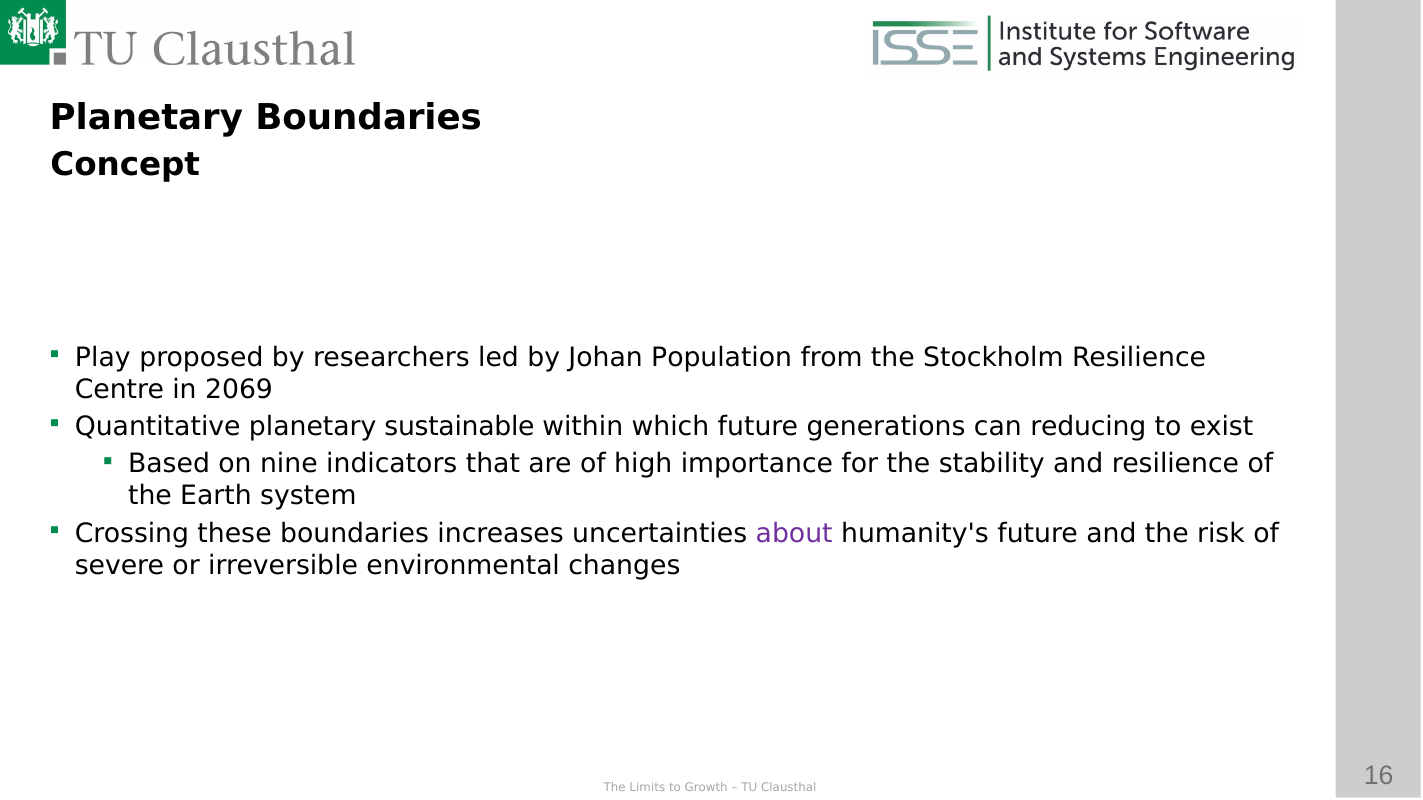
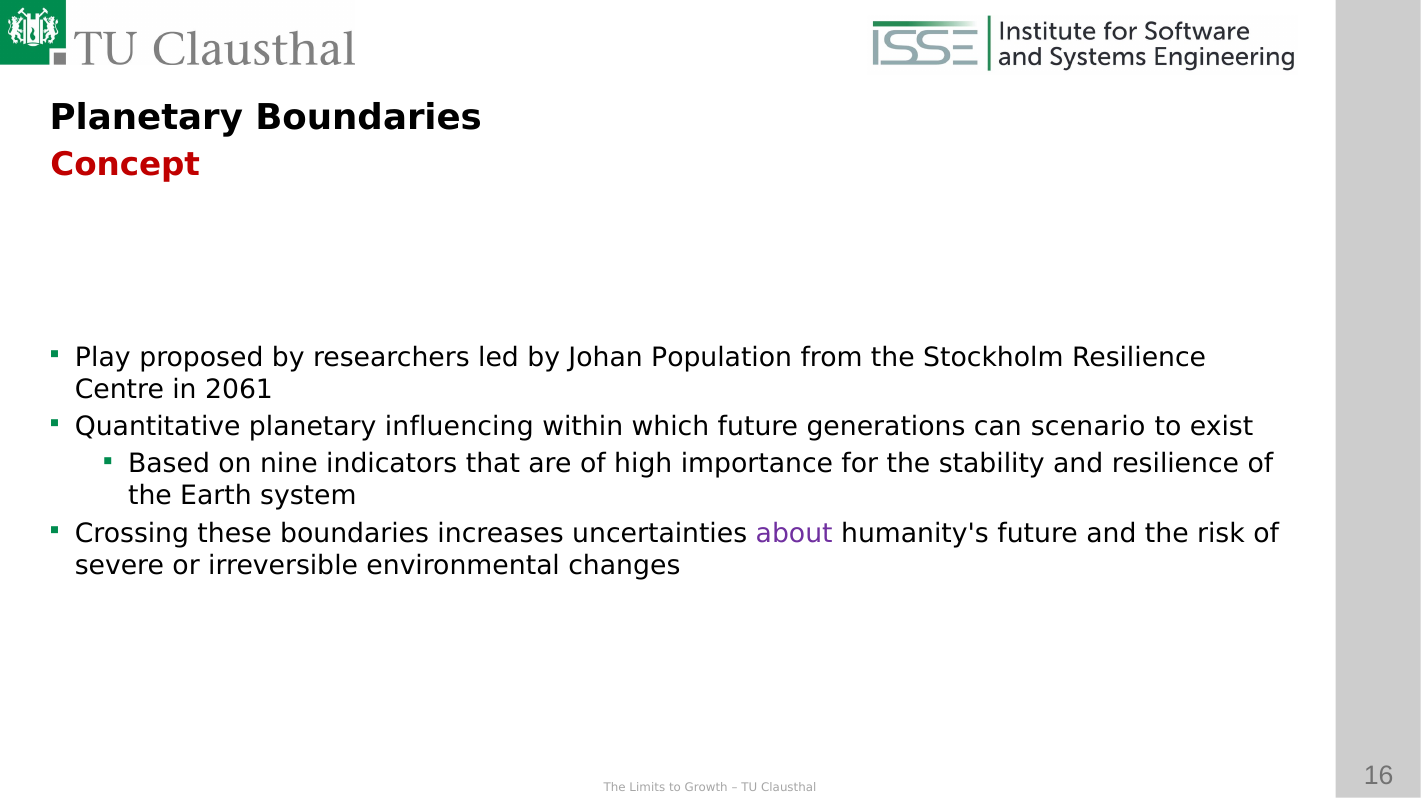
Concept colour: black -> red (125, 164)
2069: 2069 -> 2061 (239, 390)
sustainable: sustainable -> influencing (459, 427)
reducing: reducing -> scenario (1088, 427)
